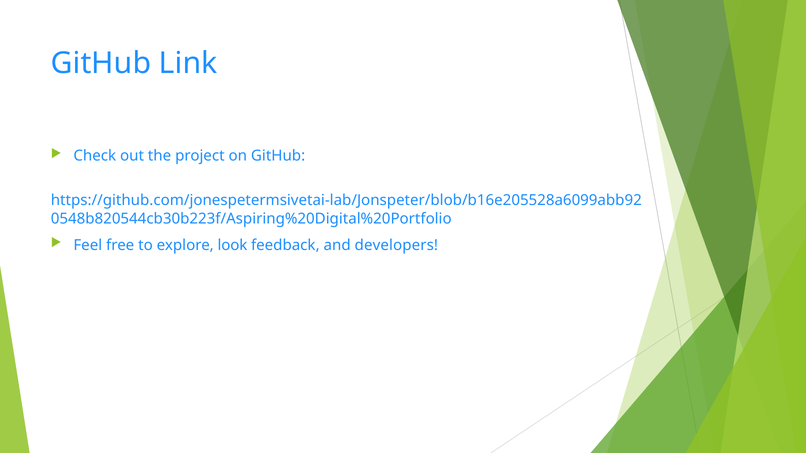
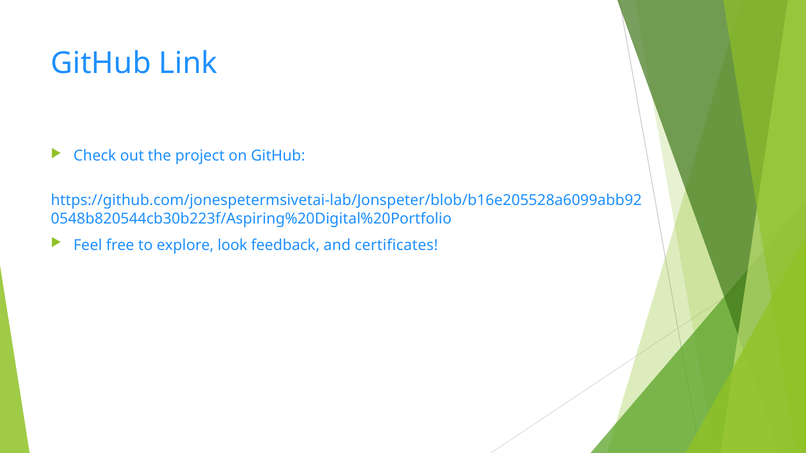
developers: developers -> certificates (396, 245)
